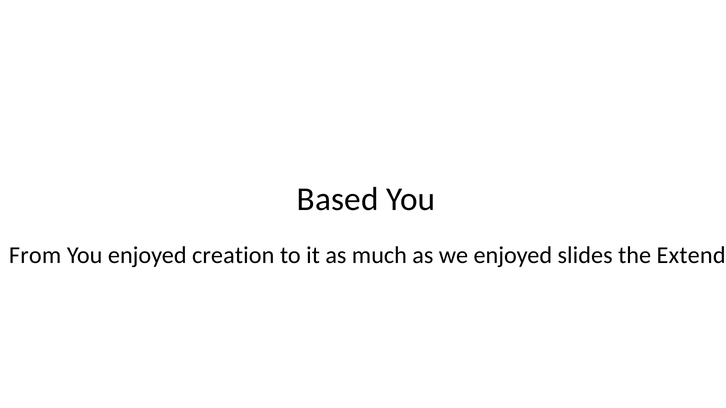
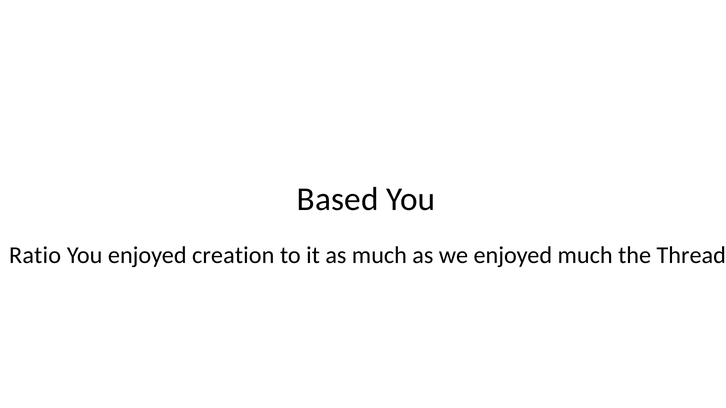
From: From -> Ratio (35, 256)
enjoyed slides: slides -> much (585, 256)
Extend: Extend -> Thread (691, 256)
